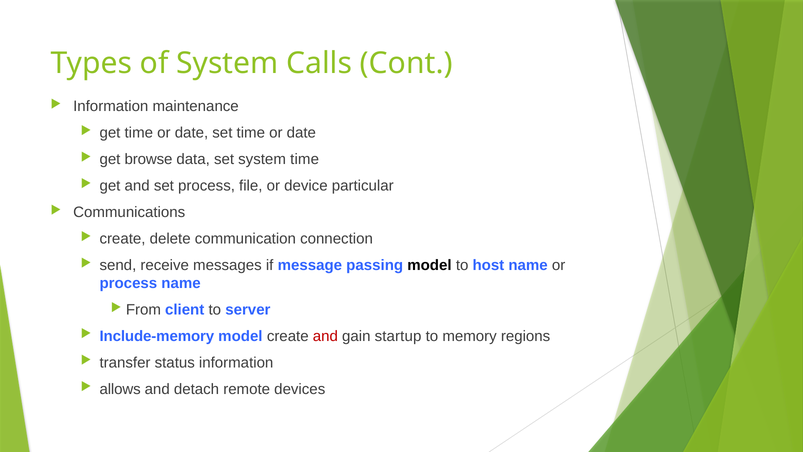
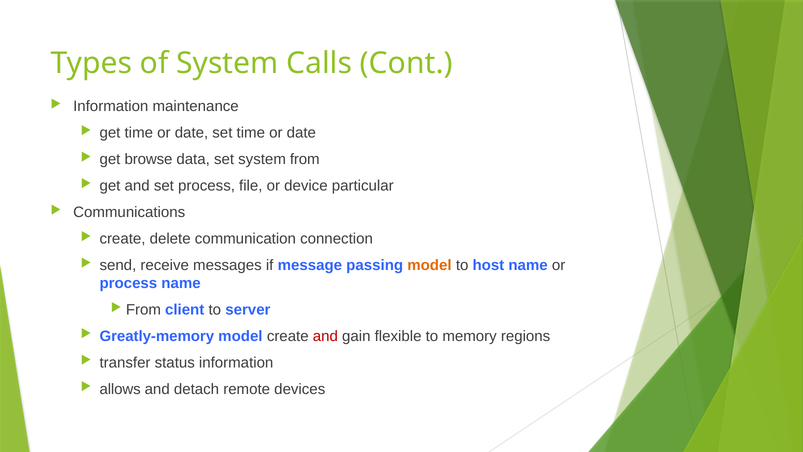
system time: time -> from (305, 159)
model colour: black -> orange (429, 265)
Include-memory: Include-memory -> Greatly-memory (157, 336)
startup: startup -> flexible (398, 336)
